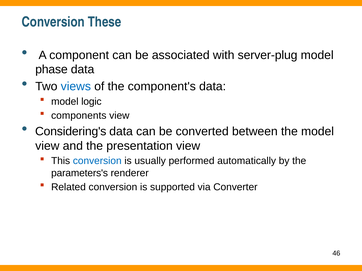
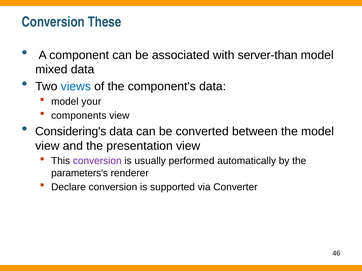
server-plug: server-plug -> server-than (268, 55)
phase: phase -> mixed (51, 70)
logic: logic -> your (91, 102)
conversion colour: blue -> purple (97, 161)
Related: Related -> Declare (68, 187)
